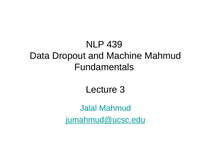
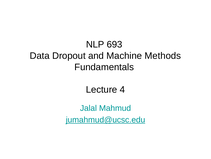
439: 439 -> 693 (114, 44)
Machine Mahmud: Mahmud -> Methods (163, 56)
3: 3 -> 4 (122, 89)
